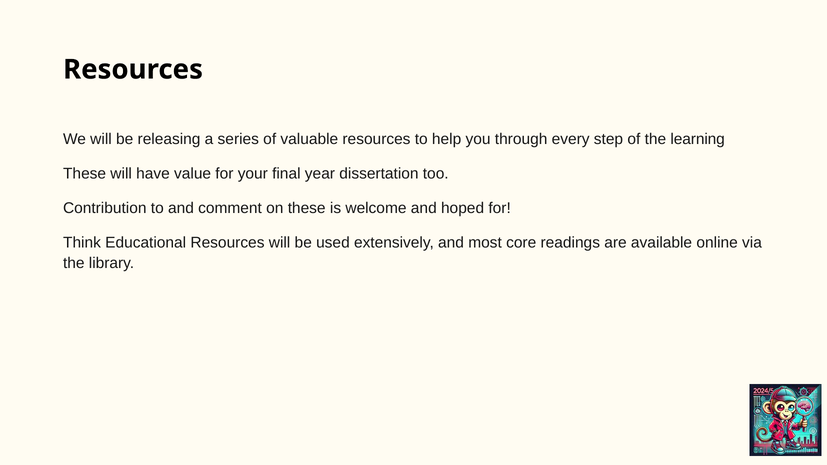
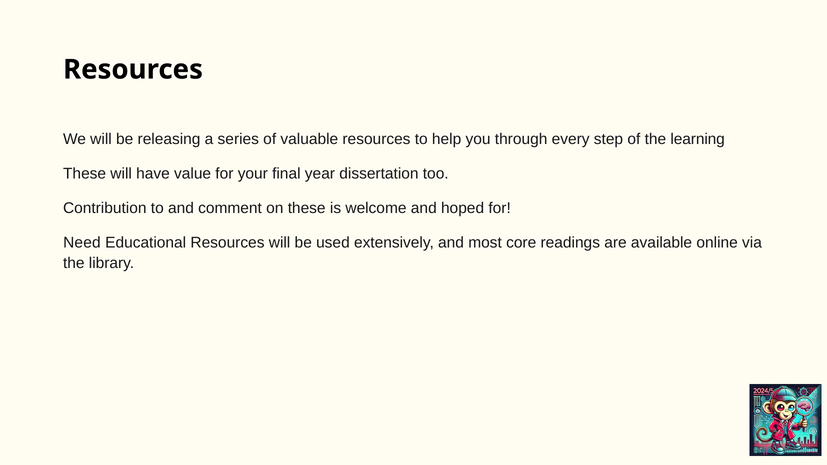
Think: Think -> Need (82, 243)
